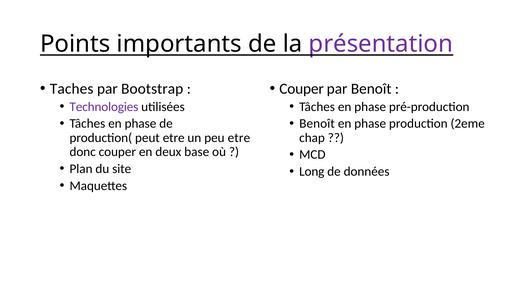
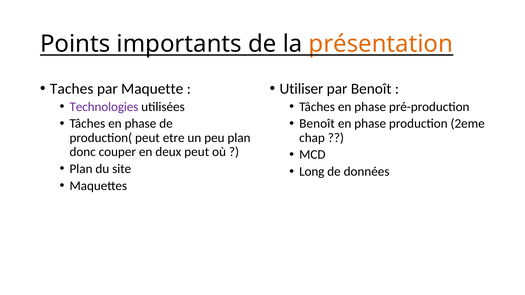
présentation colour: purple -> orange (381, 44)
Bootstrap: Bootstrap -> Maquette (152, 89)
Couper: Couper -> Utiliser (301, 89)
peu etre: etre -> plan (239, 138)
deux base: base -> peut (197, 152)
